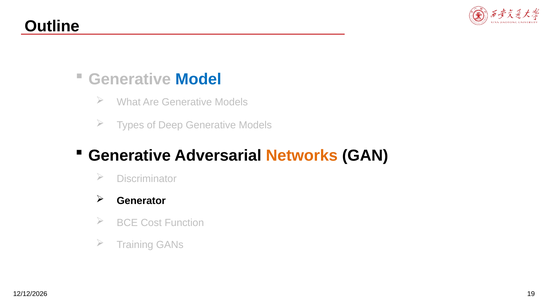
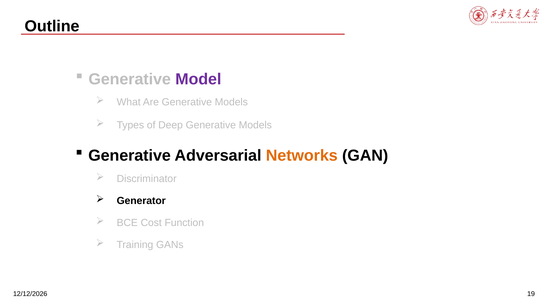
Model colour: blue -> purple (198, 79)
